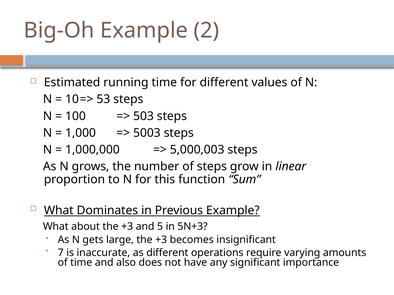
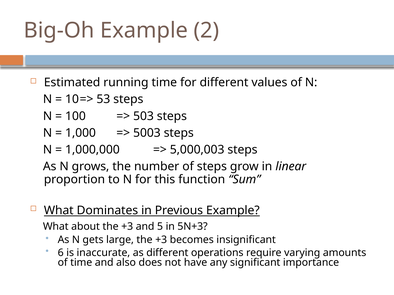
7: 7 -> 6 (61, 253)
